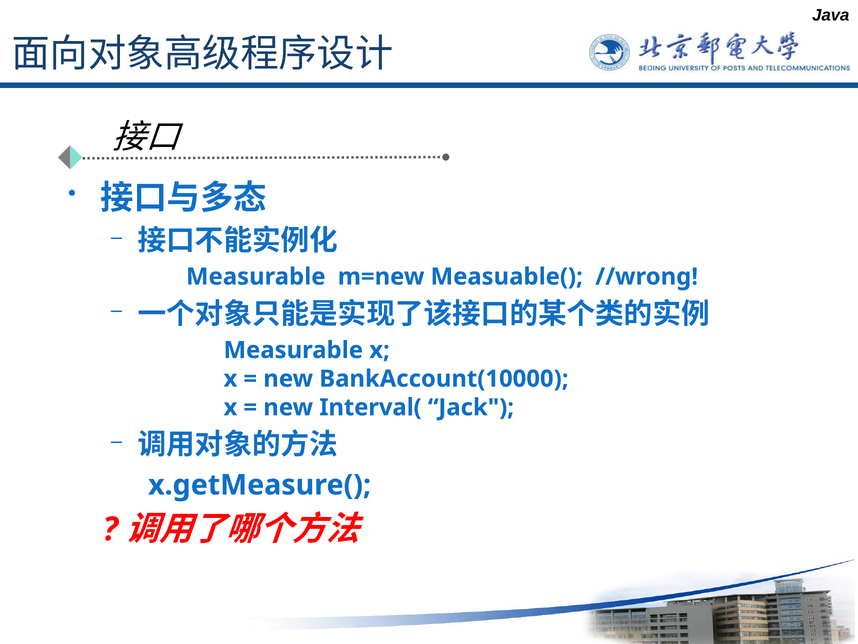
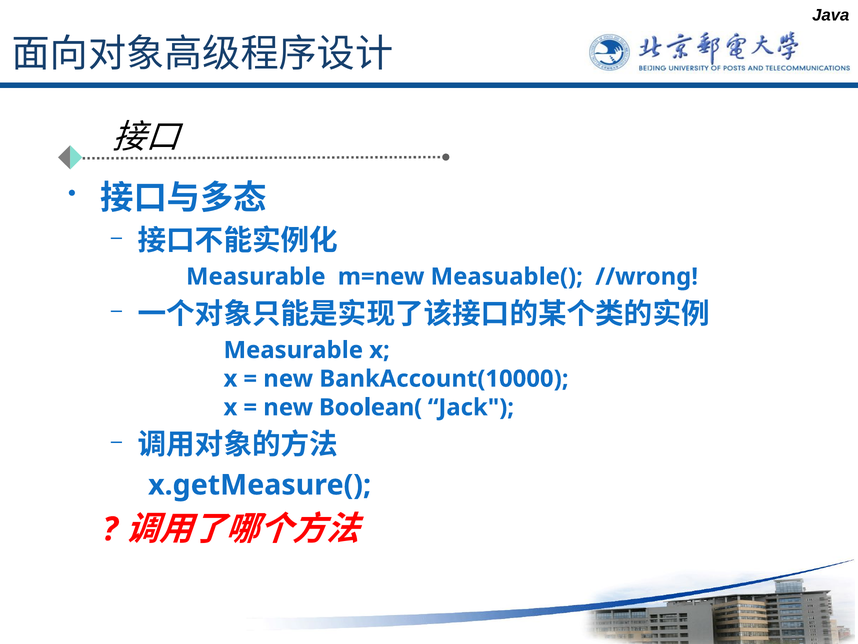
Interval(: Interval( -> Boolean( (371, 407)
